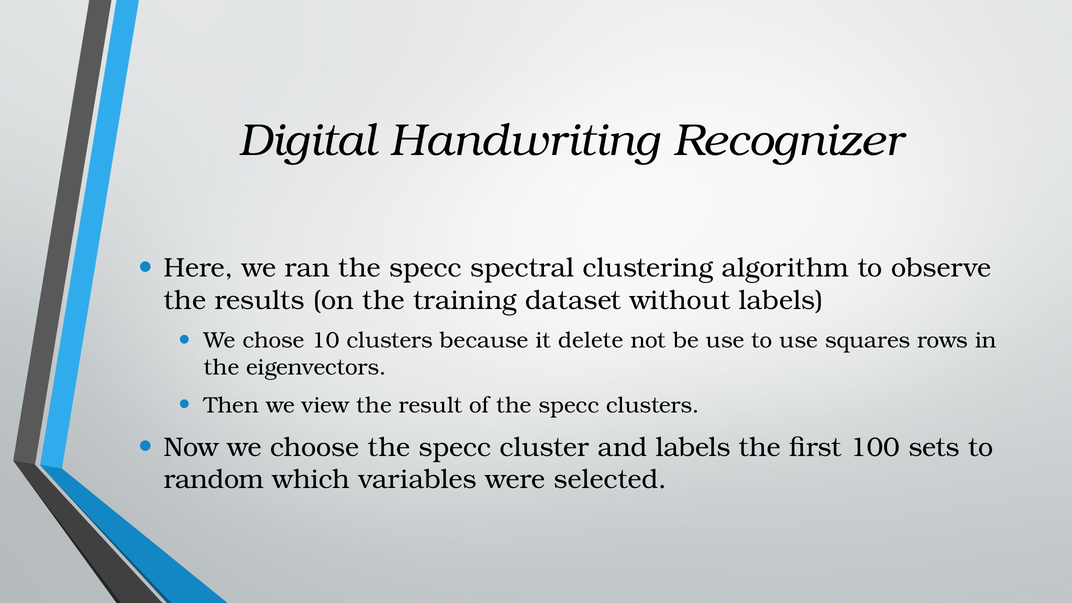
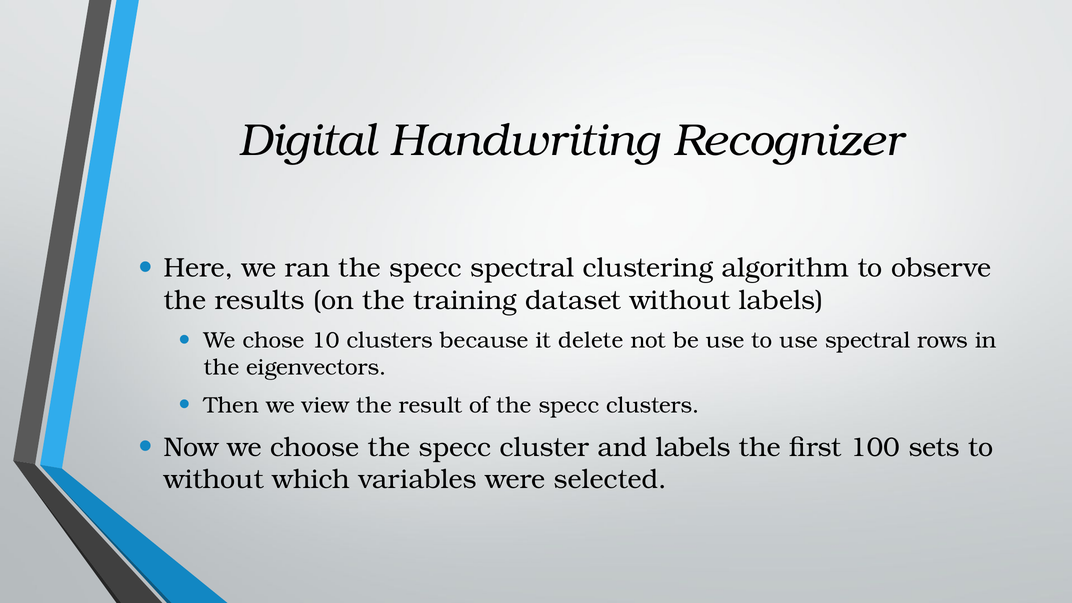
use squares: squares -> spectral (868, 341)
random: random -> without (214, 479)
